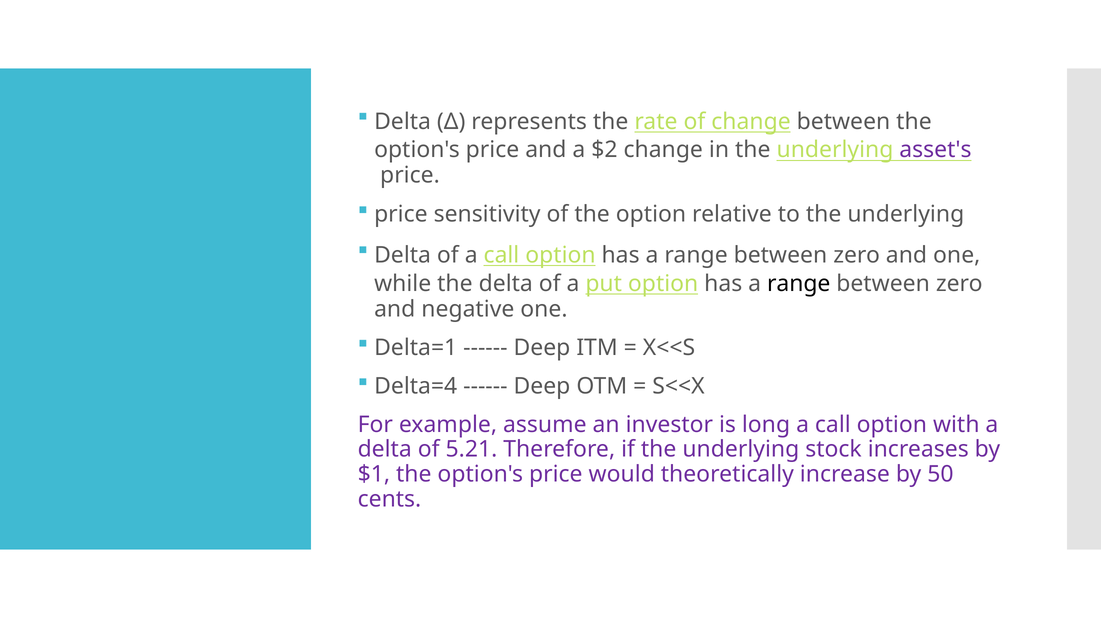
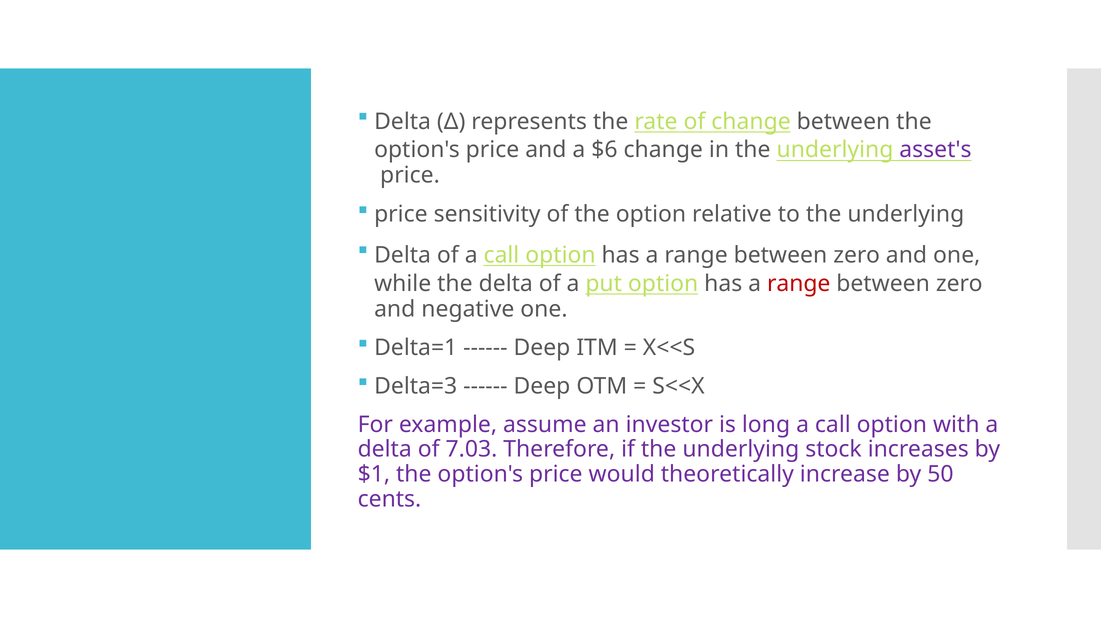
$2: $2 -> $6 (604, 150)
range colour: black -> red (799, 284)
Delta=4: Delta=4 -> Delta=3 (416, 386)
5.21: 5.21 -> 7.03 (471, 450)
